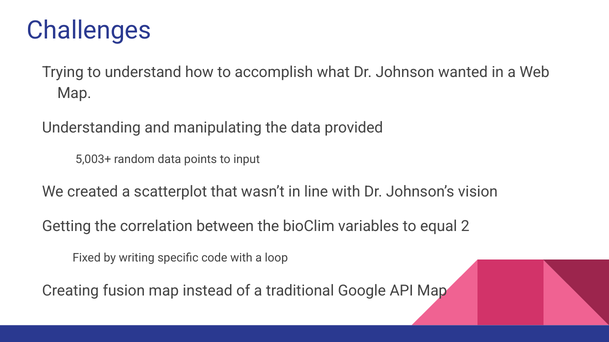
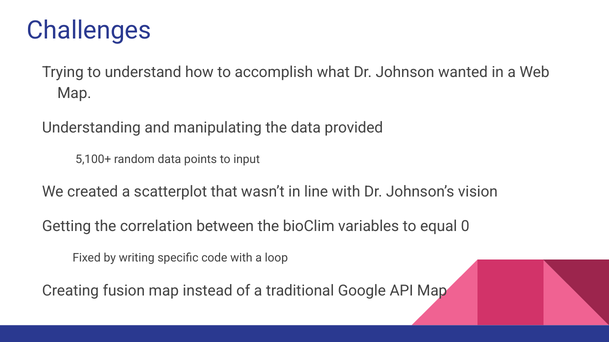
5,003+: 5,003+ -> 5,100+ (93, 159)
2: 2 -> 0 (465, 227)
